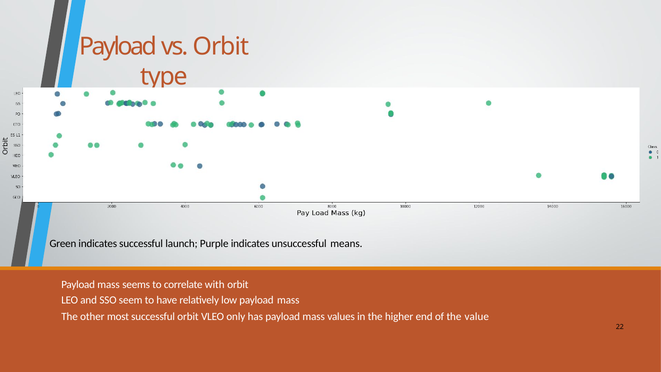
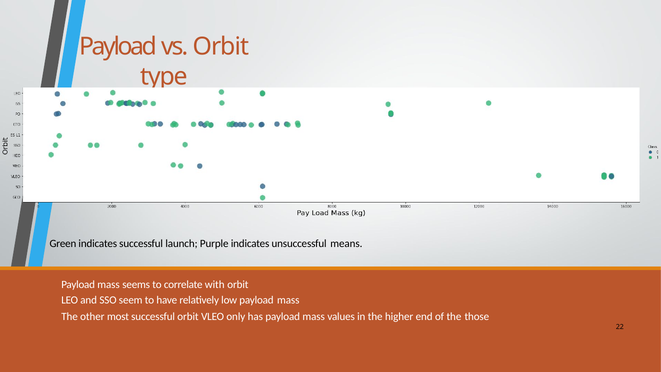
value: value -> those (477, 316)
